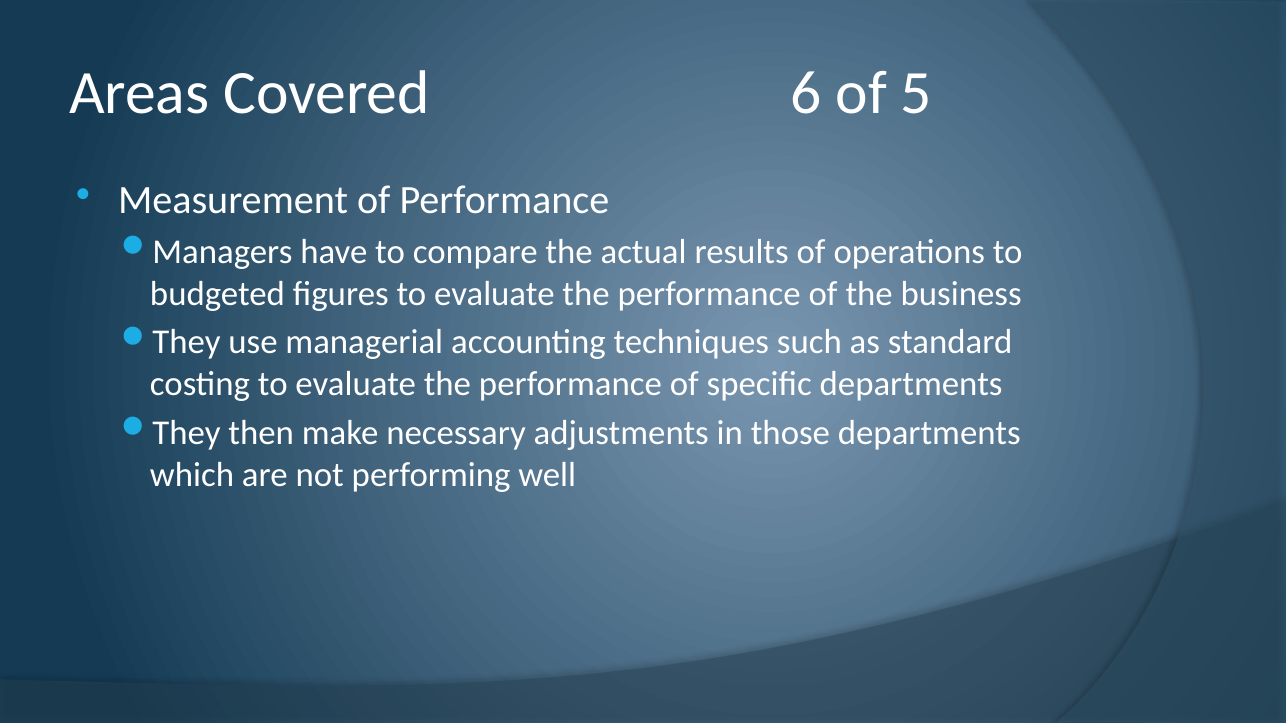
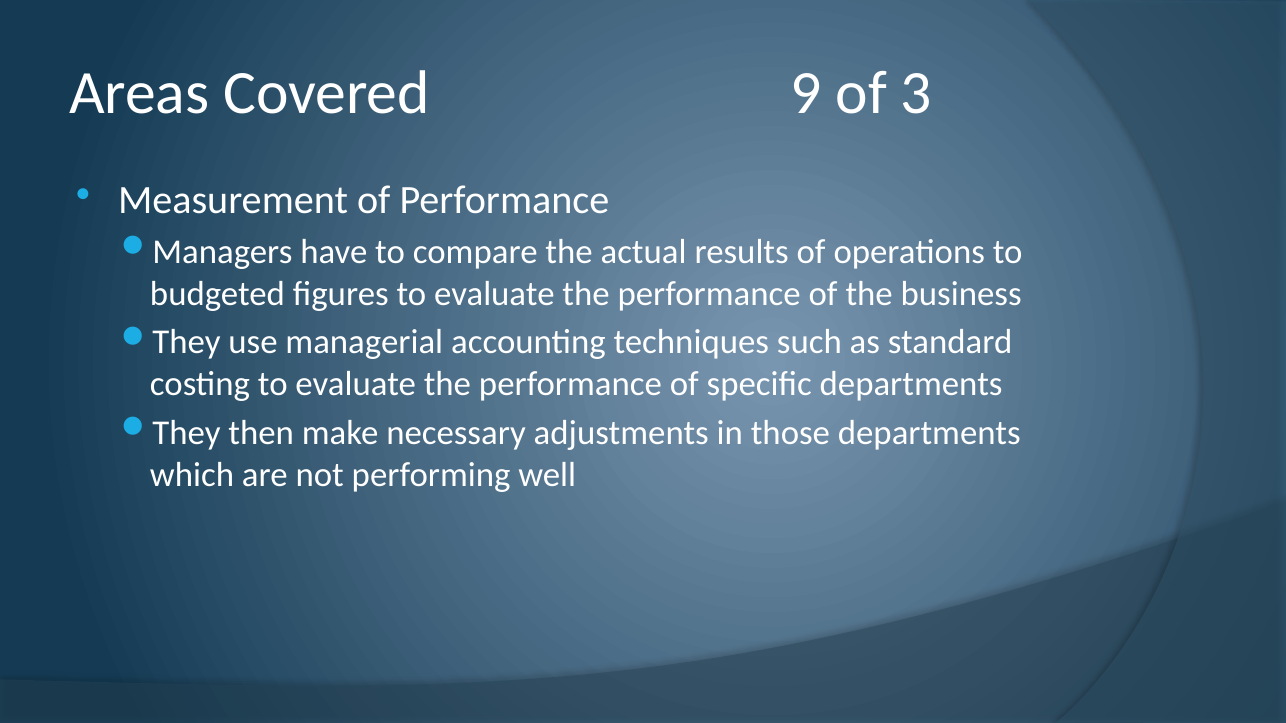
6: 6 -> 9 (806, 94)
5: 5 -> 3 (916, 94)
